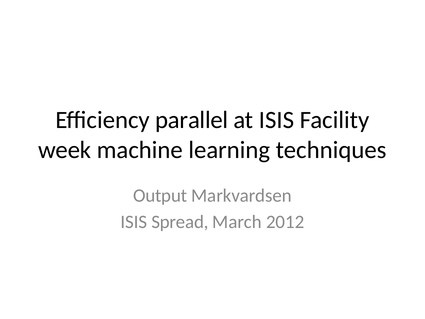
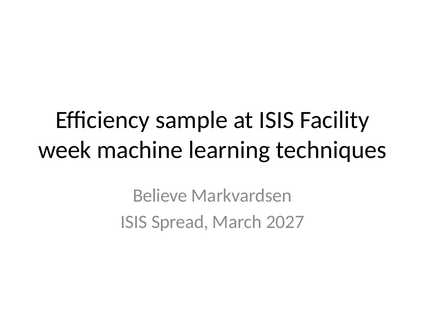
parallel: parallel -> sample (192, 120)
Output: Output -> Believe (160, 195)
2012: 2012 -> 2027 (285, 222)
